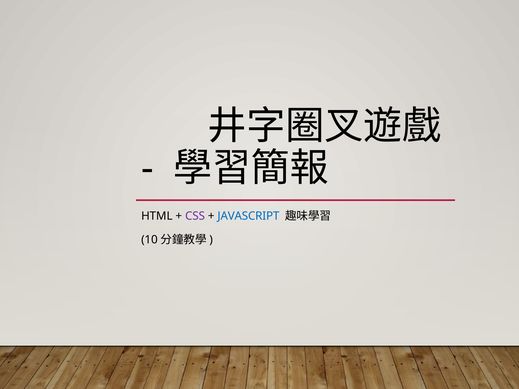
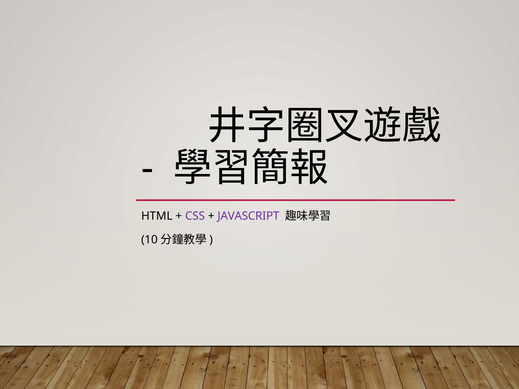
JAVASCRIPT colour: blue -> purple (248, 216)
